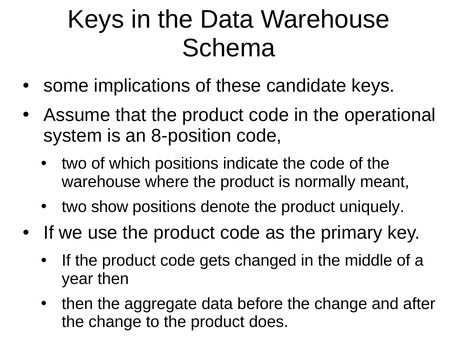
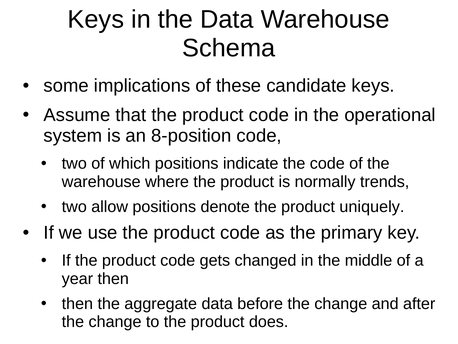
meant: meant -> trends (385, 182)
show: show -> allow (110, 206)
